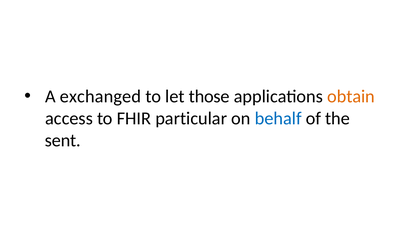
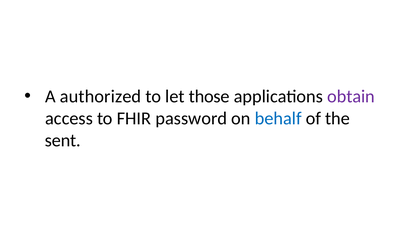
exchanged: exchanged -> authorized (101, 96)
obtain colour: orange -> purple (351, 96)
particular: particular -> password (191, 118)
